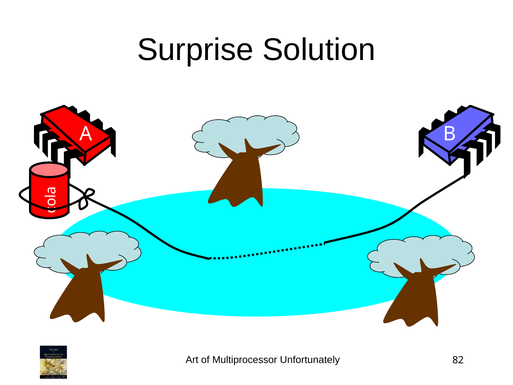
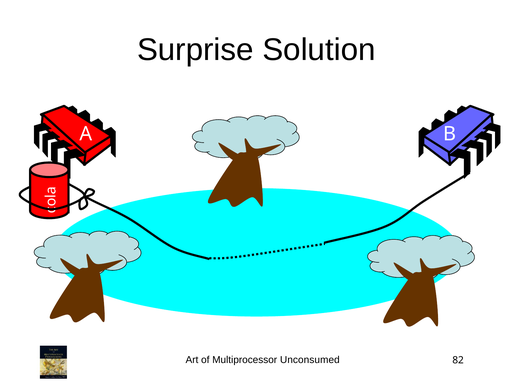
Unfortunately: Unfortunately -> Unconsumed (310, 360)
